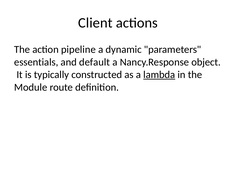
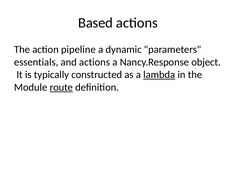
Client: Client -> Based (95, 23)
and default: default -> actions (95, 62)
route underline: none -> present (61, 87)
